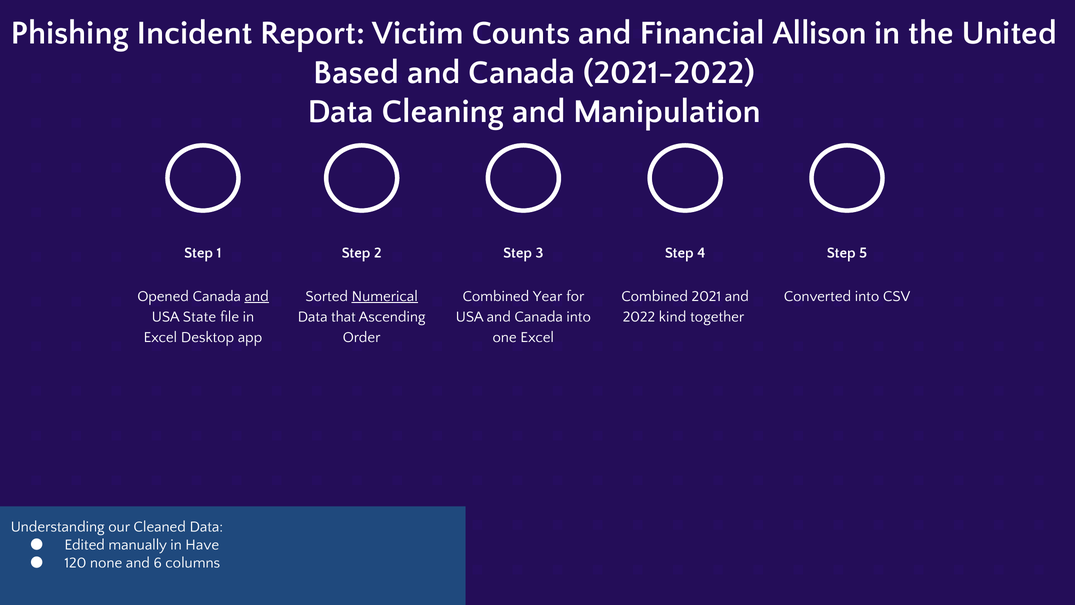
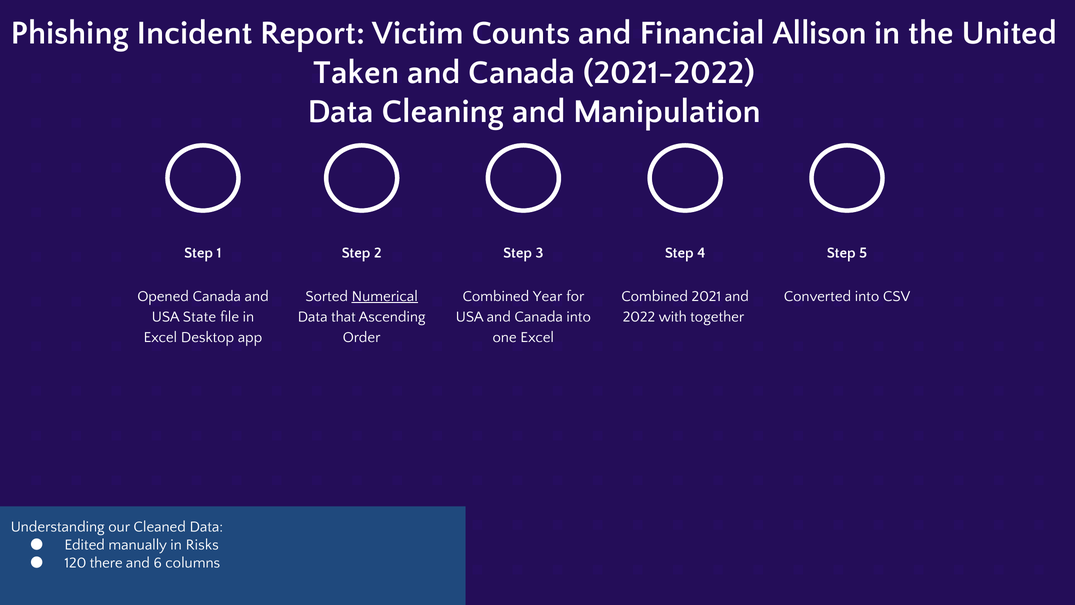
Based: Based -> Taken (356, 72)
and underline: present -> none (257, 296)
kind: kind -> with (673, 317)
Have: Have -> Risks (202, 545)
none: none -> there (106, 563)
